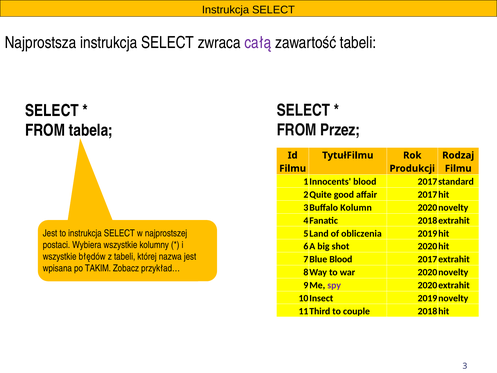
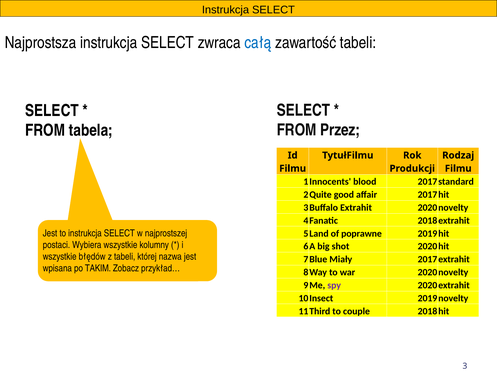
całą colour: purple -> blue (258, 43)
Kolumn: Kolumn -> Extrahit (356, 207)
obliczenia: obliczenia -> poprawne (362, 233)
Blood: Blood -> Miały (341, 259)
